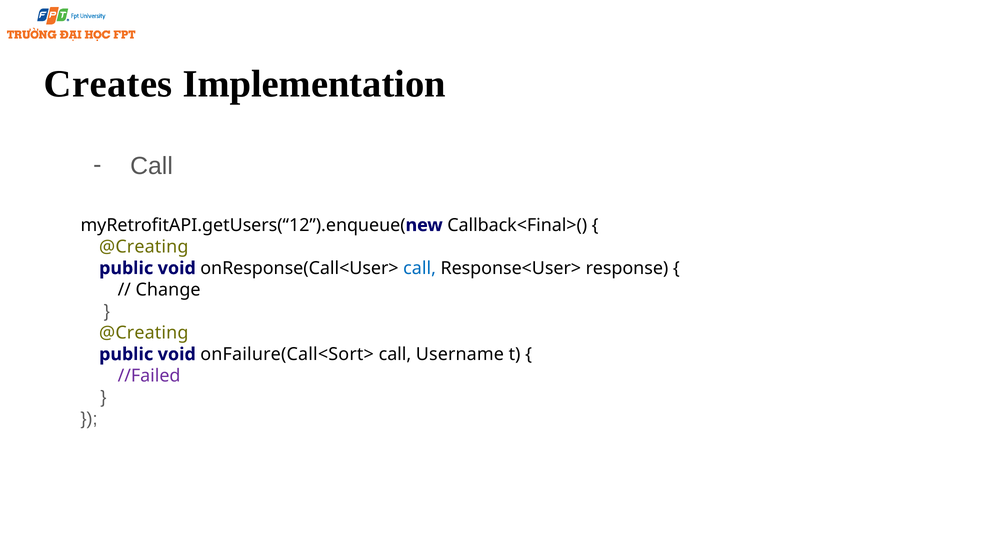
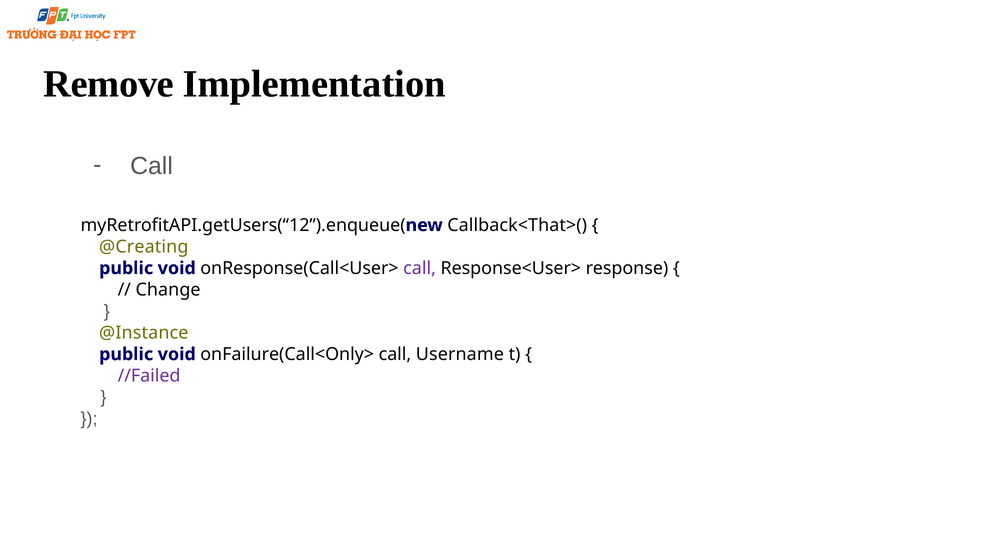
Creates: Creates -> Remove (109, 84)
Callback<Final>(: Callback<Final>( -> Callback<That>( (517, 225)
call colour: blue -> purple (420, 268)
@Creating: @Creating -> @Instance (144, 333)
onFailure(Call<Sort>: onFailure(Call<Sort> -> onFailure(Call<Only> (287, 354)
